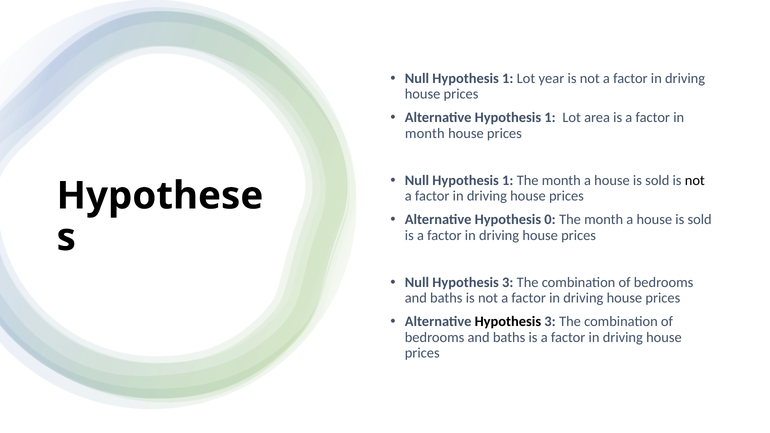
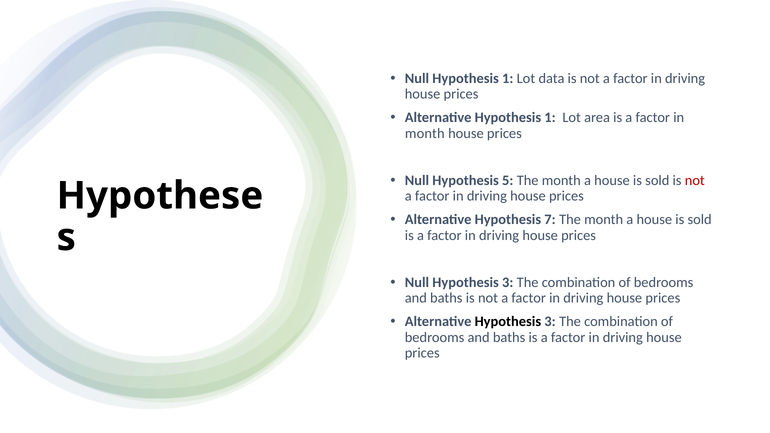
year: year -> data (552, 78)
1: 1 -> 5 (508, 181)
not colour: black -> red (695, 181)
0: 0 -> 7 (550, 220)
